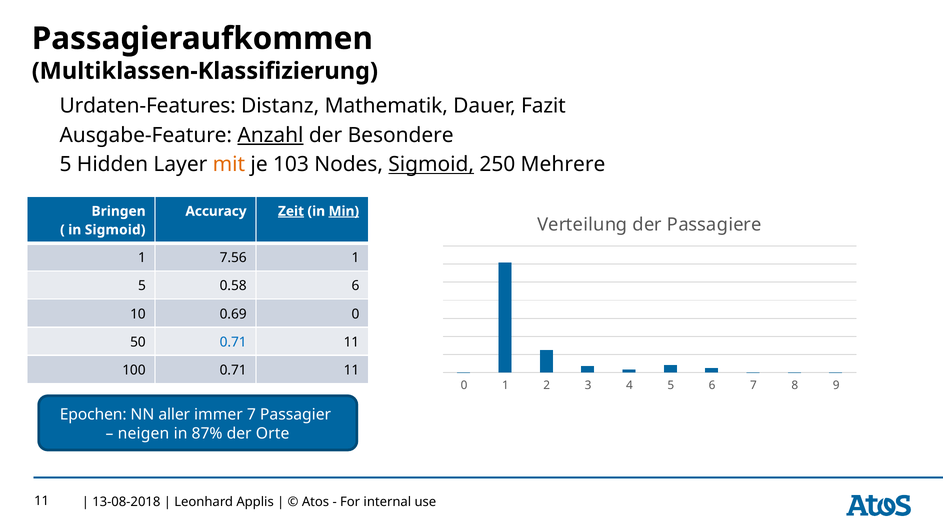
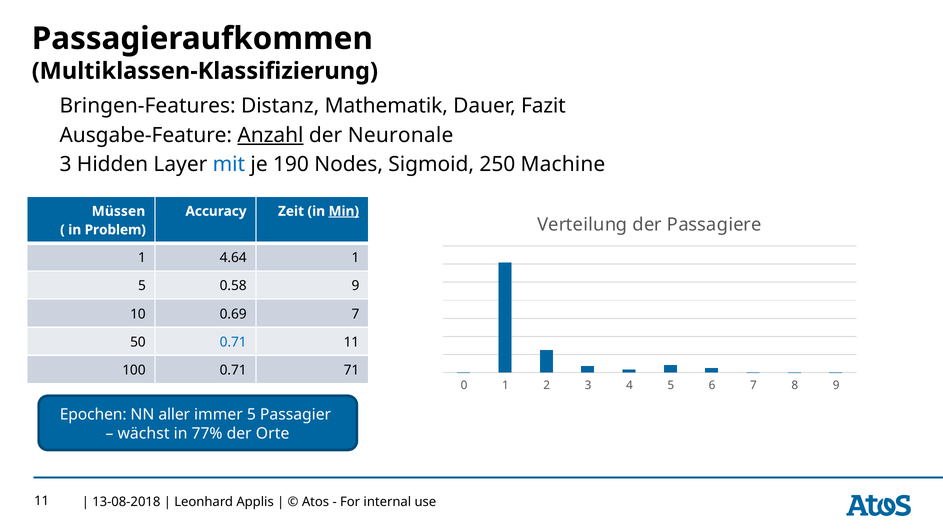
Urdaten-Features: Urdaten-Features -> Bringen-Features (148, 106)
Besondere: Besondere -> Neuronale (401, 135)
5: 5 -> 3 (66, 164)
mit colour: orange -> blue (229, 164)
103: 103 -> 190 (291, 164)
Sigmoid underline: present -> none (431, 164)
Mehrere: Mehrere -> Machine (563, 164)
Bringen: Bringen -> Müssen (118, 211)
Zeit underline: present -> none (291, 211)
in Sigmoid: Sigmoid -> Problem (115, 230)
7.56: 7.56 -> 4.64 (233, 258)
0.58 6: 6 -> 9 (355, 286)
0.69 0: 0 -> 7 (355, 314)
100 0.71 11: 11 -> 71 (351, 370)
immer 7: 7 -> 5 (251, 414)
neigen: neigen -> wächst (144, 433)
87%: 87% -> 77% (207, 433)
